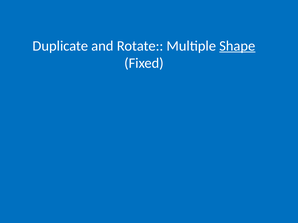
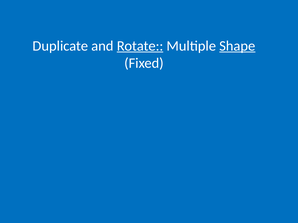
Rotate underline: none -> present (140, 46)
